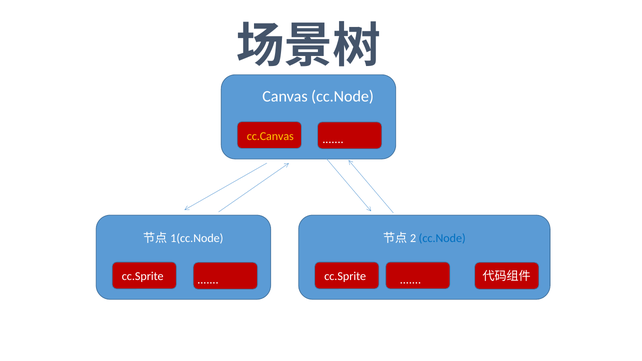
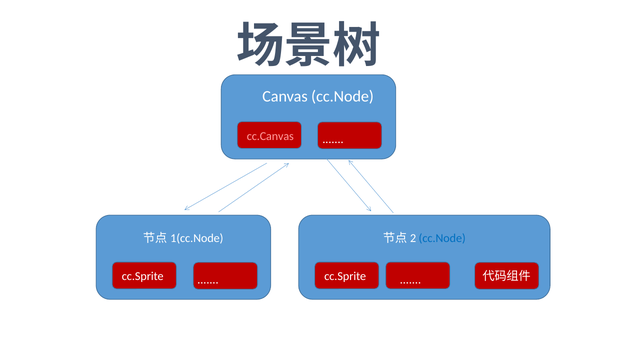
cc.Canvas colour: yellow -> pink (270, 136)
